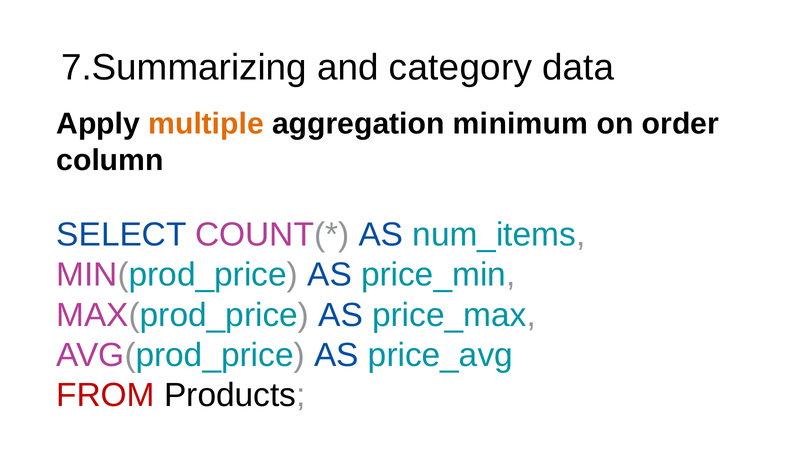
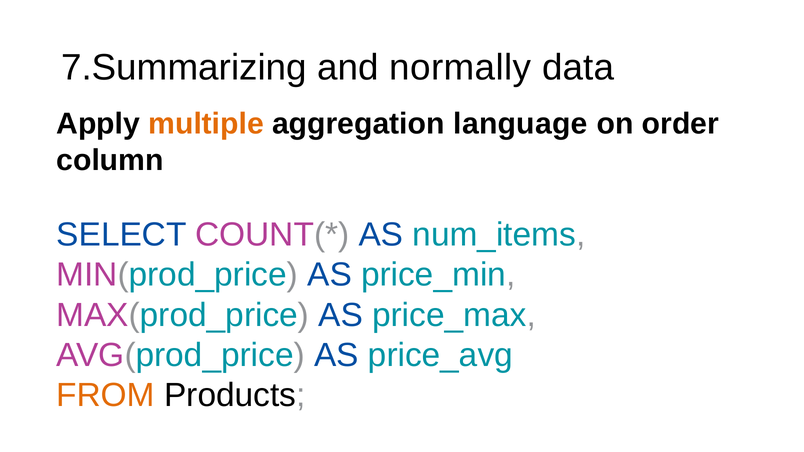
category: category -> normally (460, 68)
minimum: minimum -> language (521, 124)
FROM colour: red -> orange (106, 396)
